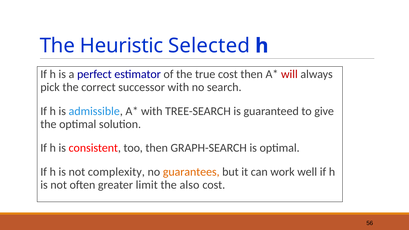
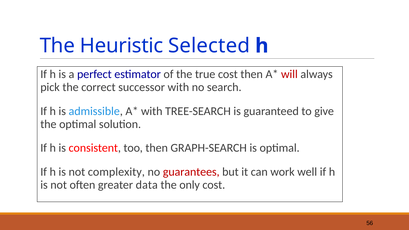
guarantees colour: orange -> red (191, 172)
limit: limit -> data (147, 185)
also: also -> only (190, 185)
